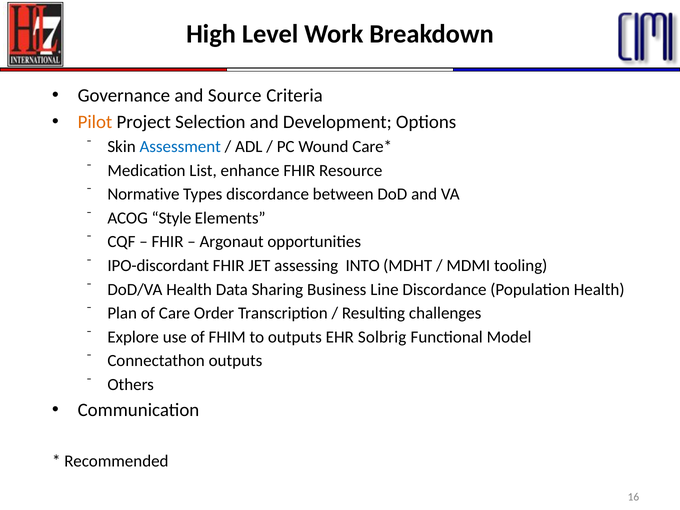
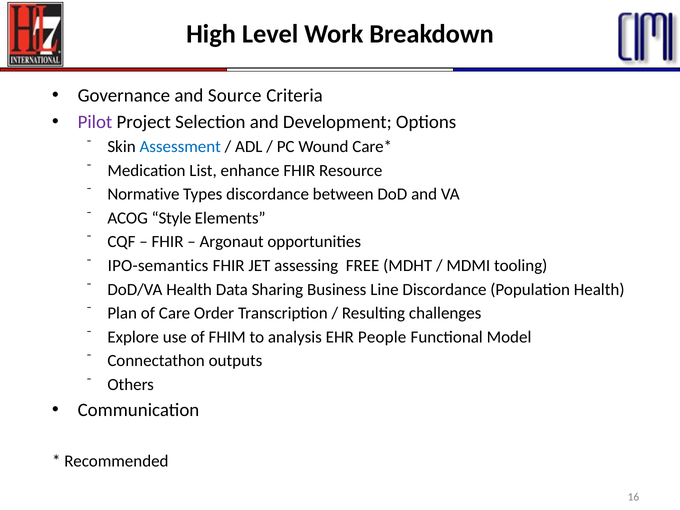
Pilot colour: orange -> purple (95, 122)
IPO-discordant: IPO-discordant -> IPO-semantics (158, 266)
INTO: INTO -> FREE (363, 266)
to outputs: outputs -> analysis (295, 337)
Solbrig: Solbrig -> People (382, 337)
